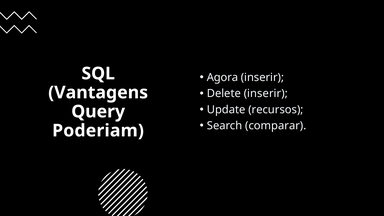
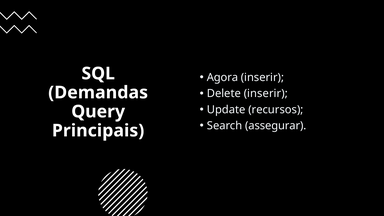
Vantagens: Vantagens -> Demandas (98, 93)
comparar: comparar -> assegurar (276, 126)
Poderiam: Poderiam -> Principais (98, 131)
